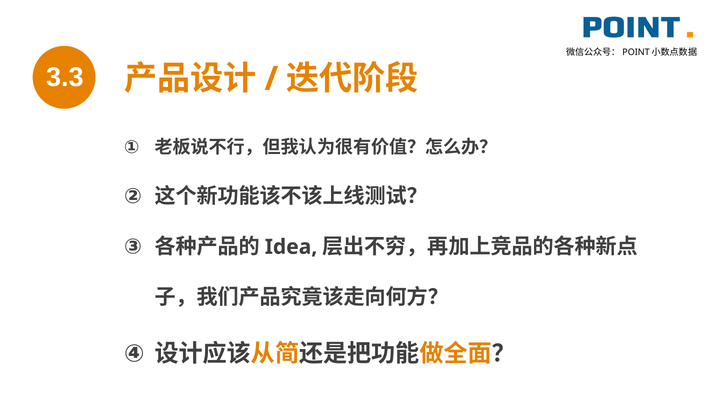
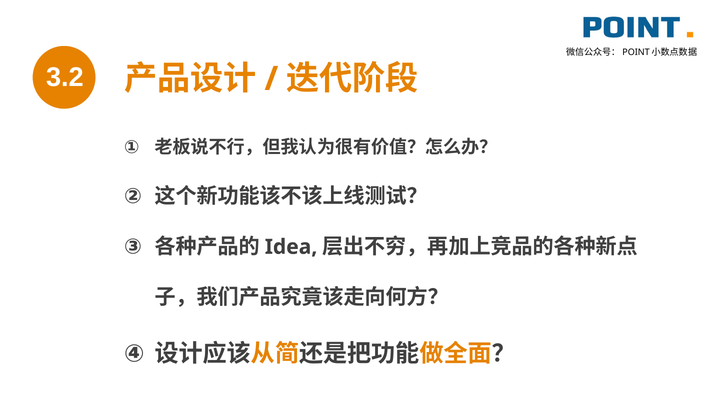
3.3: 3.3 -> 3.2 (65, 77)
